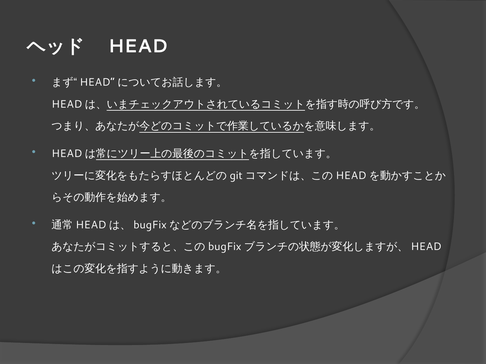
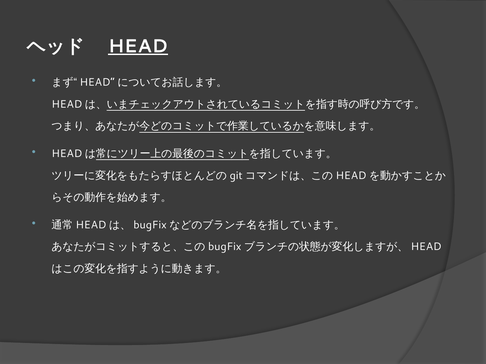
HEAD underline: none -> present (138, 46)
